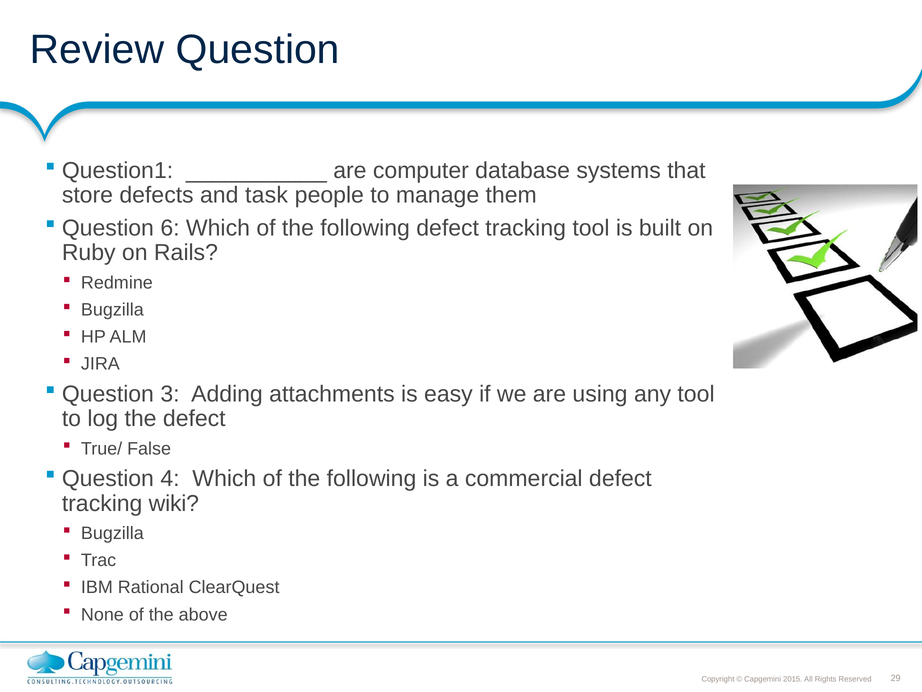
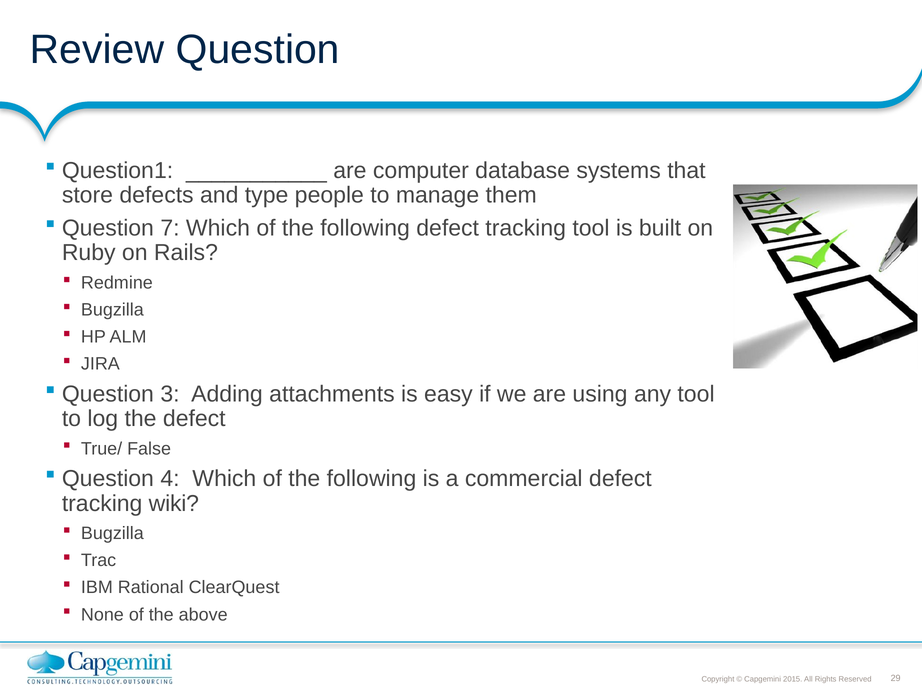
task: task -> type (267, 195)
6: 6 -> 7 (170, 228)
